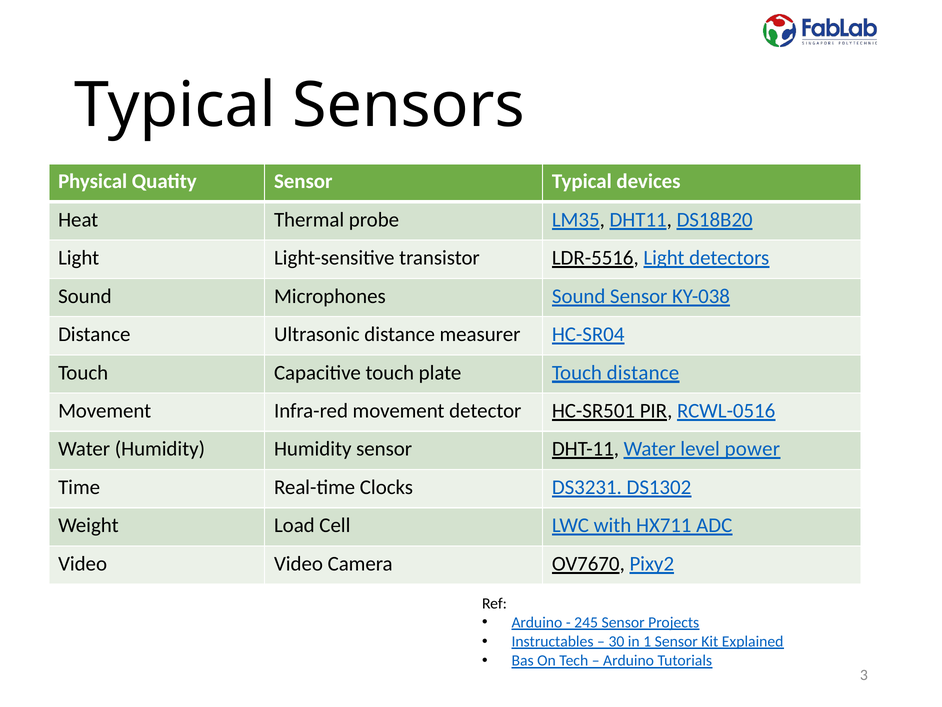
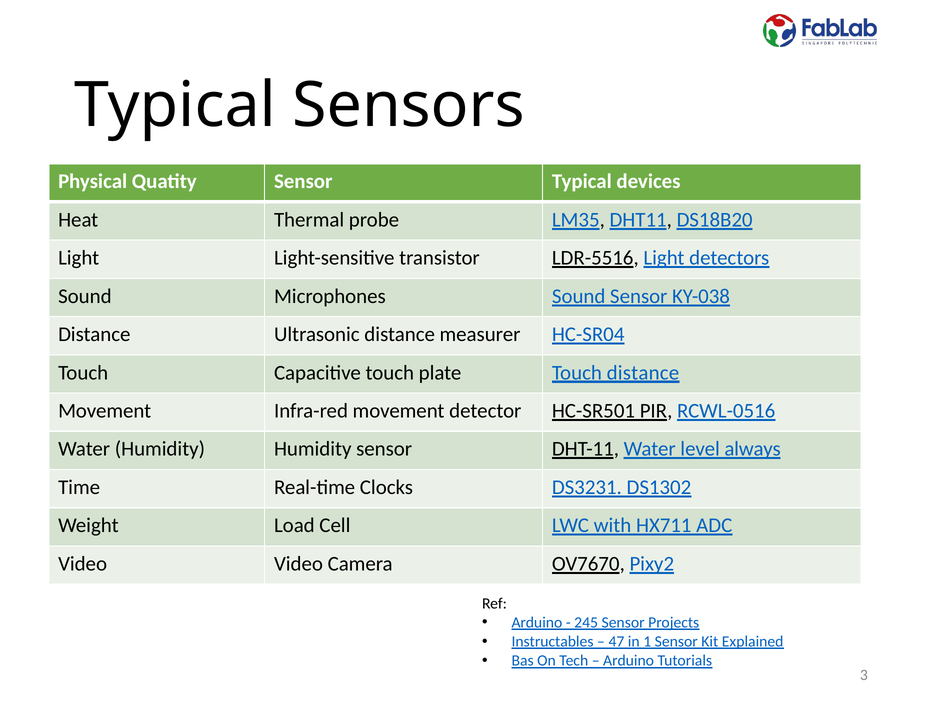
power: power -> always (753, 449)
30: 30 -> 47 (616, 641)
